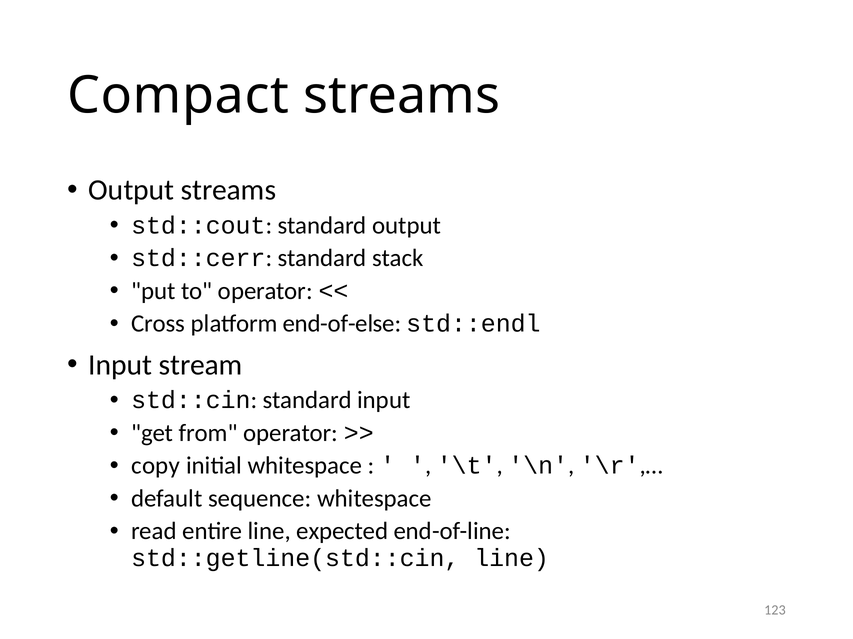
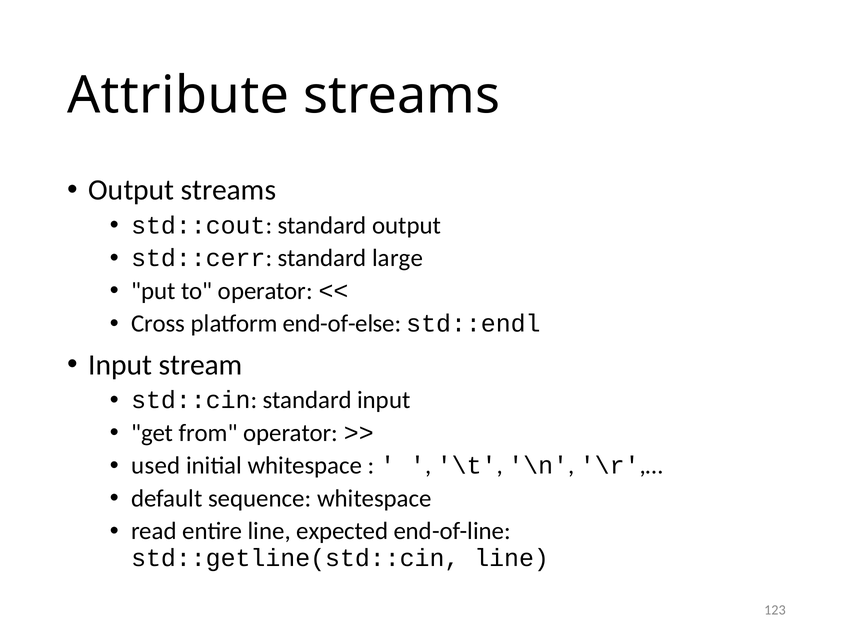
Compact: Compact -> Attribute (178, 96)
stack: stack -> large (398, 259)
copy: copy -> used (156, 466)
